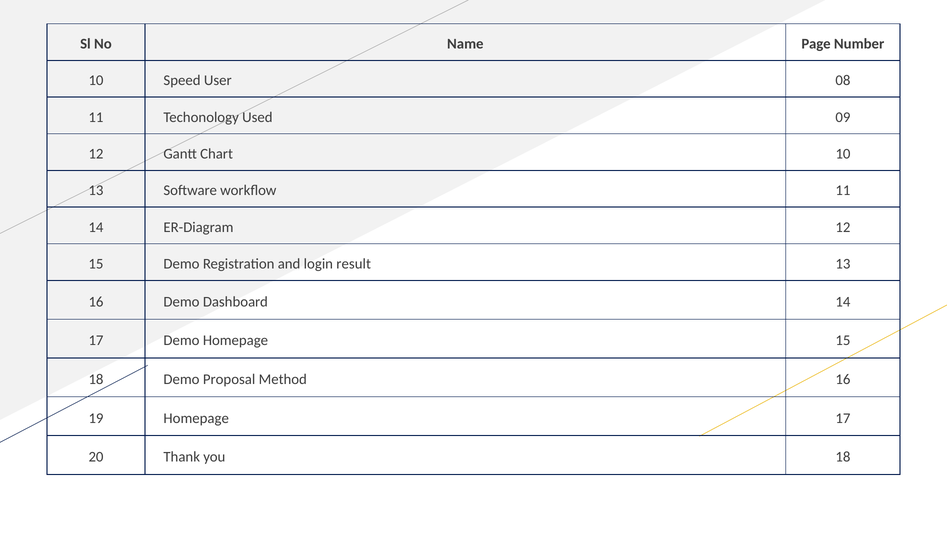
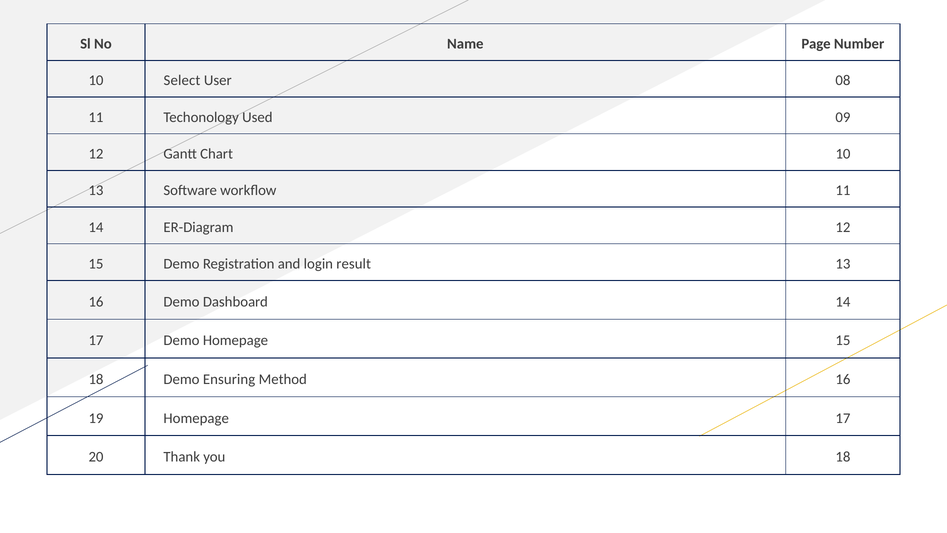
Speed: Speed -> Select (182, 80)
Proposal: Proposal -> Ensuring (229, 379)
